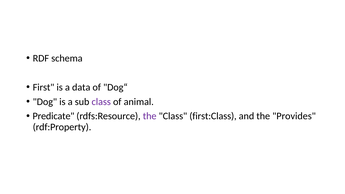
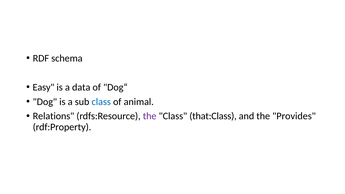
First: First -> Easy (44, 87)
class colour: purple -> blue (101, 102)
Predicate: Predicate -> Relations (53, 116)
first:Class: first:Class -> that:Class (213, 116)
